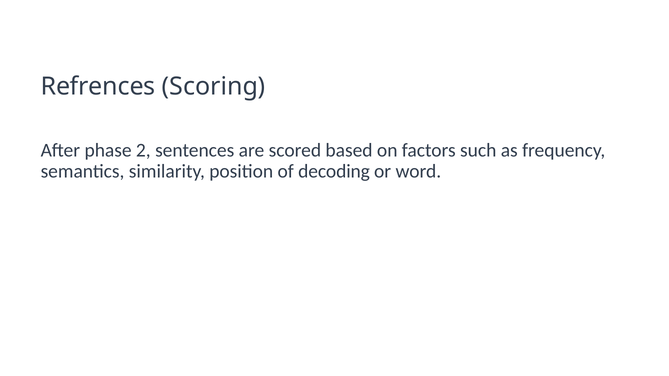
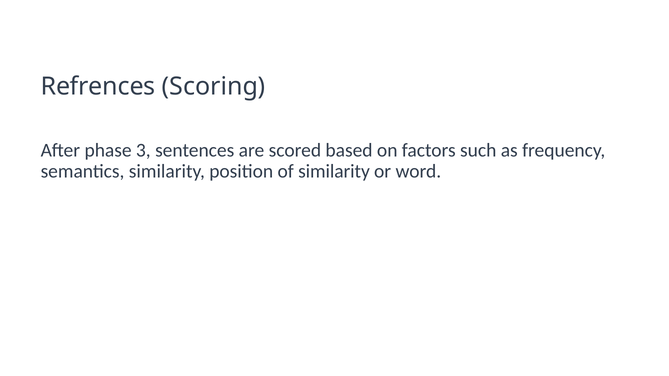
2: 2 -> 3 (143, 150)
of decoding: decoding -> similarity (334, 171)
